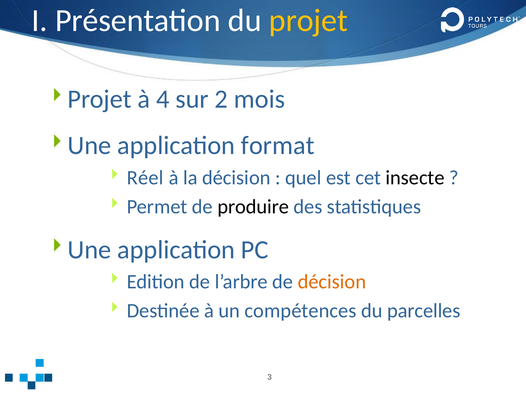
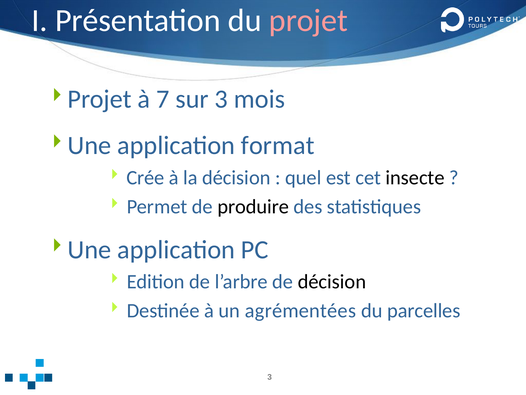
projet colour: yellow -> pink (308, 21)
4: 4 -> 7 (163, 99)
sur 2: 2 -> 3 (221, 99)
Réel: Réel -> Crée (145, 177)
décision colour: orange -> black (332, 281)
compétences: compétences -> agrémentées (300, 310)
